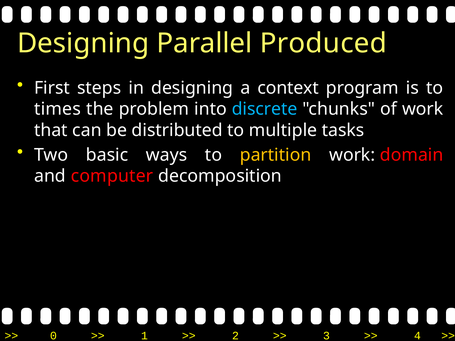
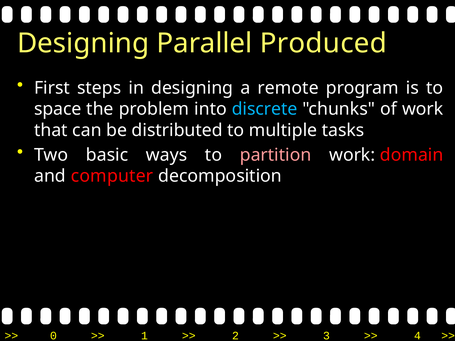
context: context -> remote (288, 88)
times: times -> space (58, 109)
partition colour: yellow -> pink (276, 155)
